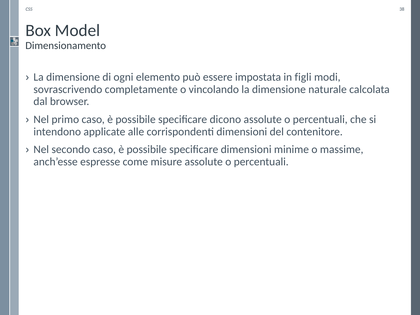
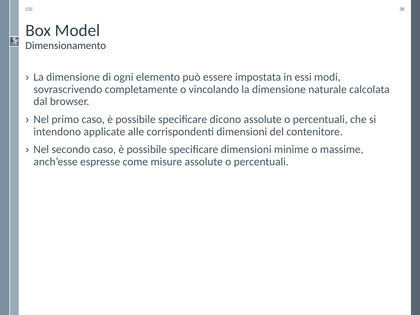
figli: figli -> essi (303, 77)
